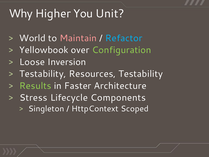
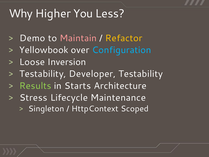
Unit: Unit -> Less (110, 14)
World: World -> Demo (32, 38)
Refactor colour: light blue -> yellow (124, 38)
Configuration colour: light green -> light blue (122, 50)
Resources: Resources -> Developer (92, 74)
Faster: Faster -> Starts (78, 86)
Components: Components -> Maintenance (118, 98)
